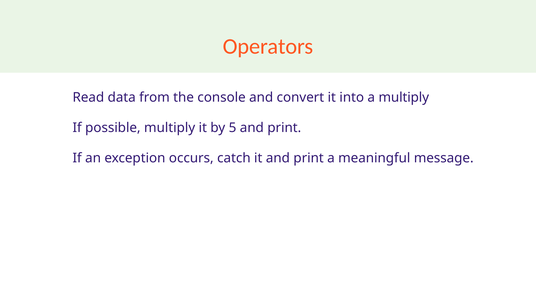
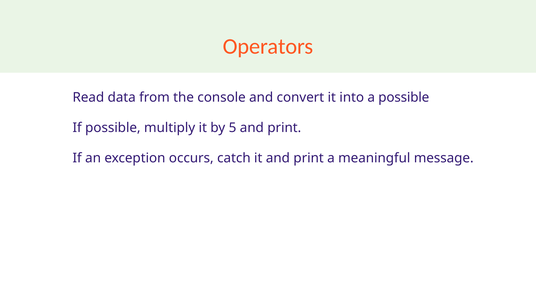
a multiply: multiply -> possible (404, 97)
